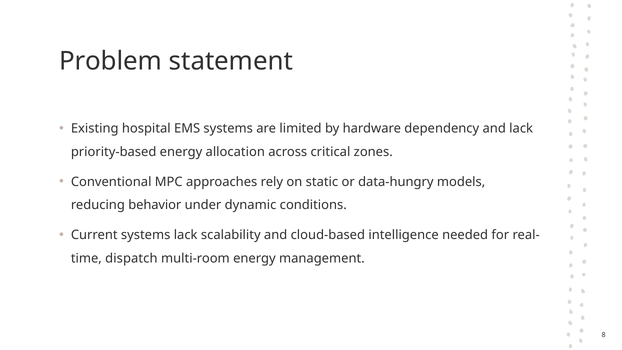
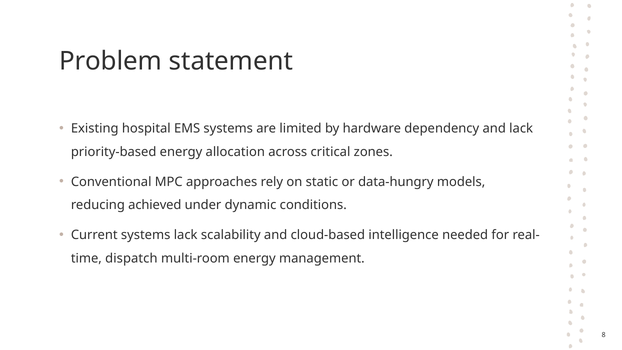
behavior: behavior -> achieved (155, 205)
